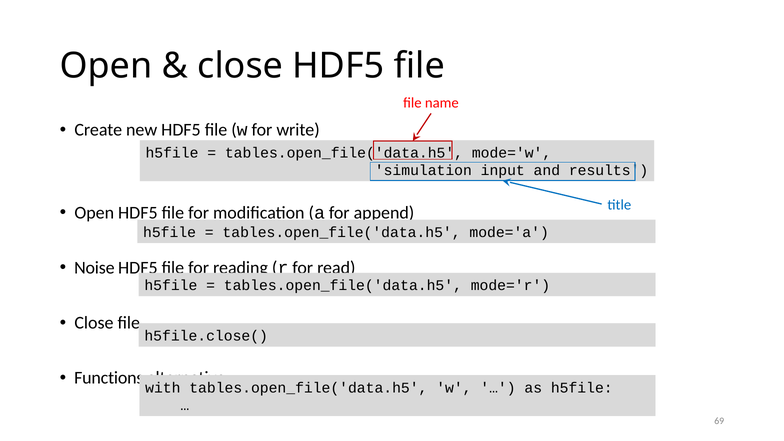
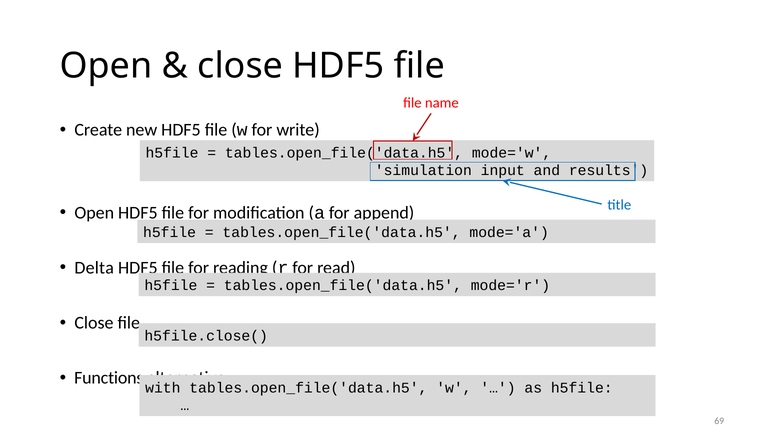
Noise: Noise -> Delta (94, 268)
